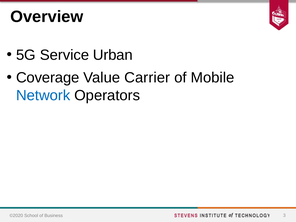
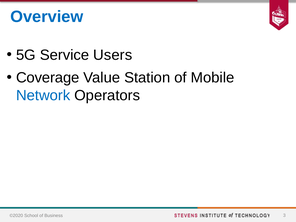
Overview colour: black -> blue (47, 17)
Urban: Urban -> Users (113, 55)
Carrier: Carrier -> Station (147, 78)
